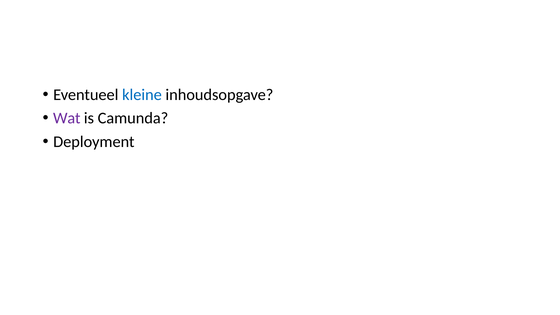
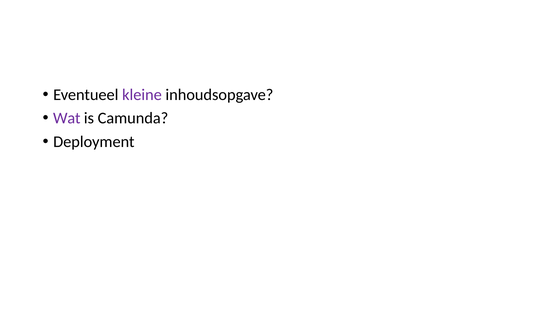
kleine colour: blue -> purple (142, 95)
